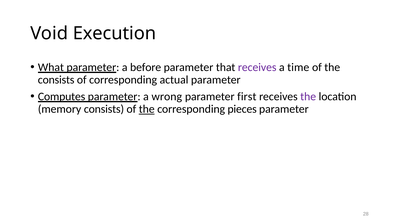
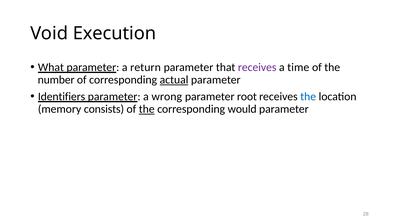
before: before -> return (146, 67)
consists: consists -> number (56, 80)
actual underline: none -> present (174, 80)
Computes: Computes -> Identifiers (62, 97)
first: first -> root (247, 97)
the colour: purple -> blue (308, 97)
pieces: pieces -> would (242, 109)
